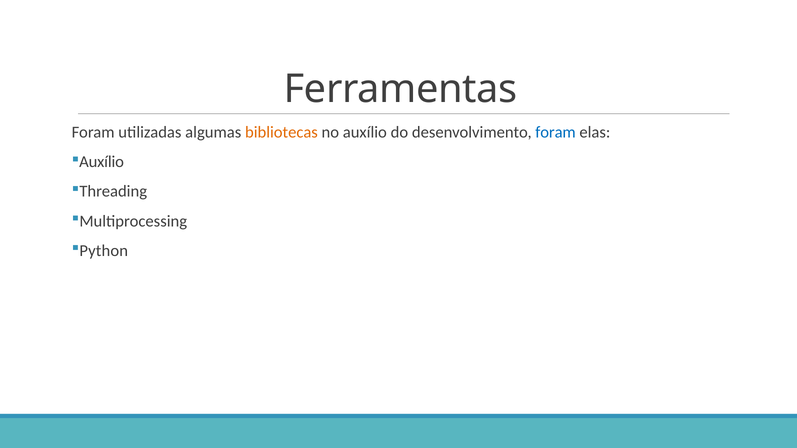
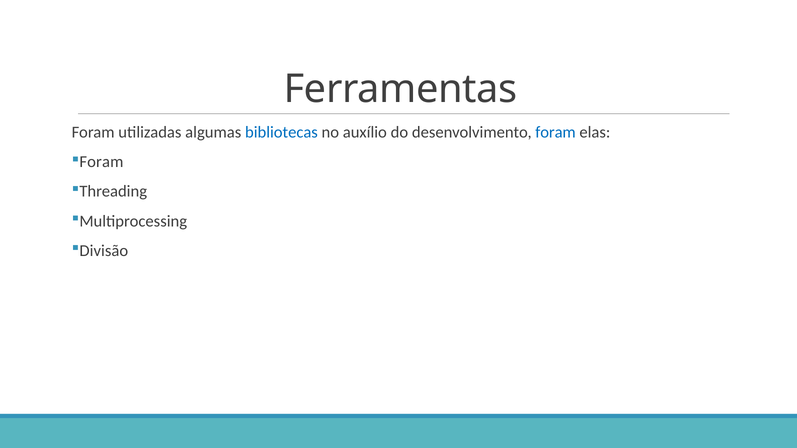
bibliotecas colour: orange -> blue (281, 133)
Auxílio: Auxílio -> Foram (101, 162)
Python: Python -> Divisão (104, 251)
